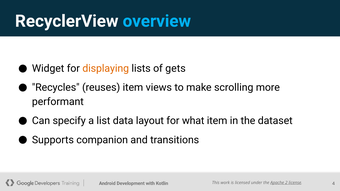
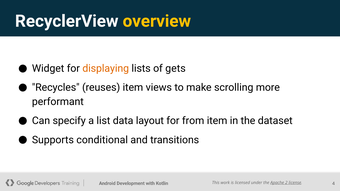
overview colour: light blue -> yellow (157, 21)
what: what -> from (193, 121)
companion: companion -> conditional (102, 140)
